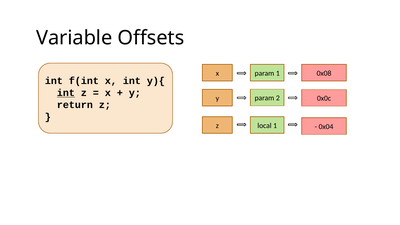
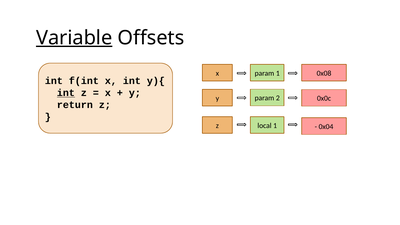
Variable underline: none -> present (74, 38)
